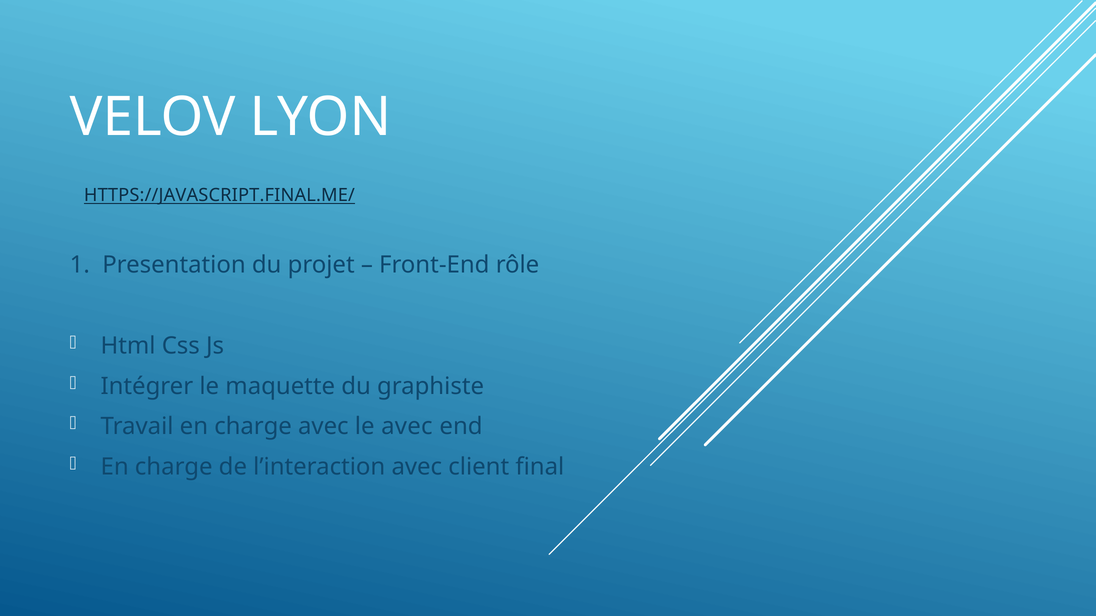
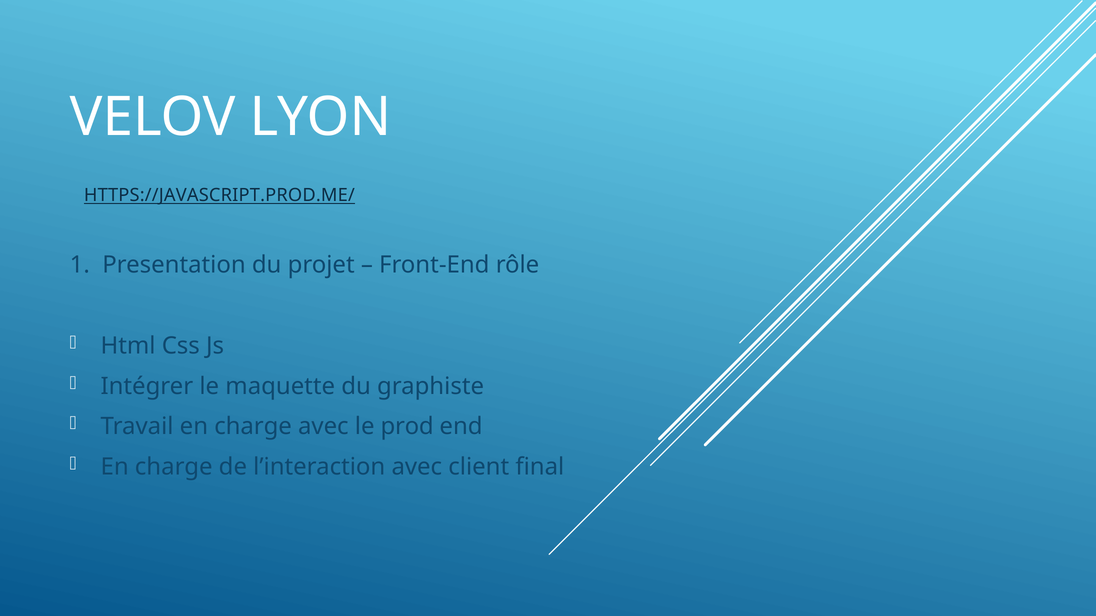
HTTPS://JAVASCRIPT.FINAL.ME/: HTTPS://JAVASCRIPT.FINAL.ME/ -> HTTPS://JAVASCRIPT.PROD.ME/ (219, 195)
le avec: avec -> prod (407, 427)
